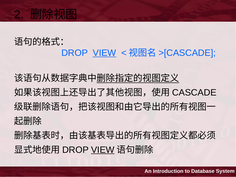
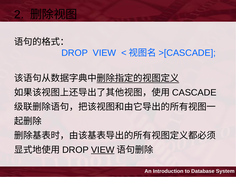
VIEW underline: present -> none (104, 53)
